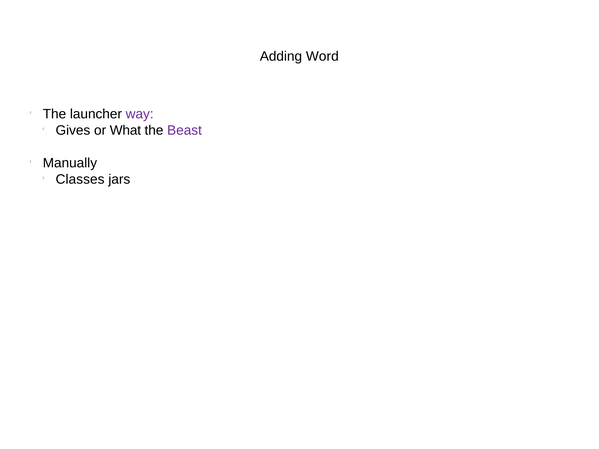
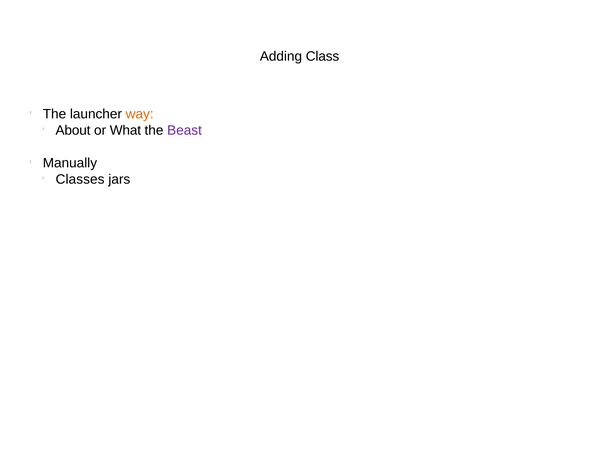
Word: Word -> Class (323, 56)
way colour: purple -> orange (140, 114)
Gives: Gives -> About (73, 130)
